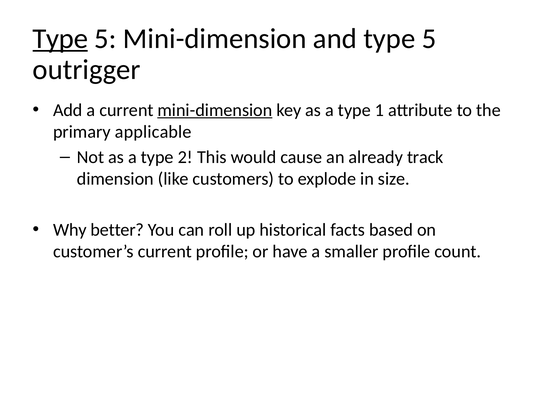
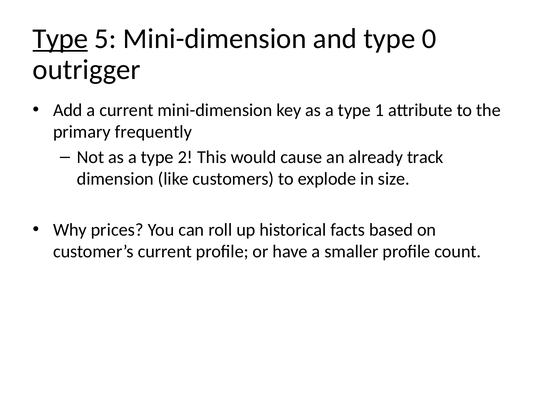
and type 5: 5 -> 0 (429, 39)
mini-dimension underline: present -> none (215, 110)
applicable: applicable -> frequently (153, 132)
better: better -> prices (117, 230)
